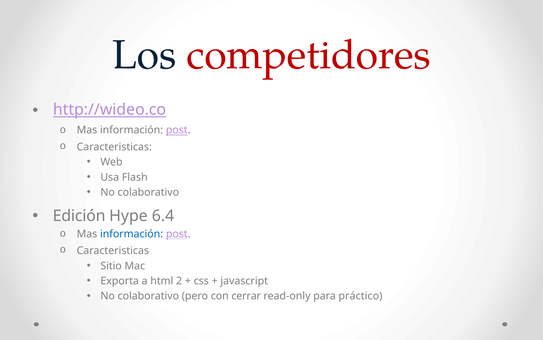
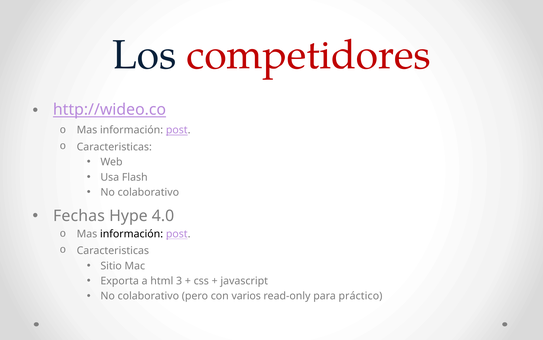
Edición: Edición -> Fechas (79, 216)
6.4: 6.4 -> 4.0 (163, 216)
información colour: blue -> black (132, 233)
2: 2 -> 3 (179, 280)
cerrar: cerrar -> varios (246, 296)
